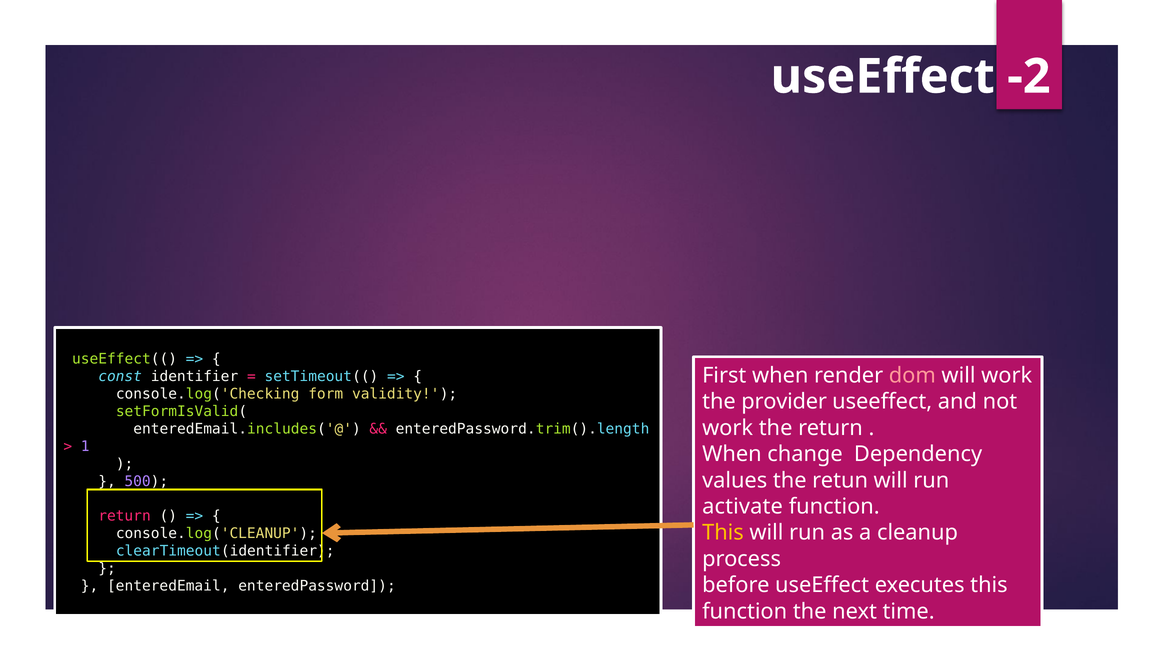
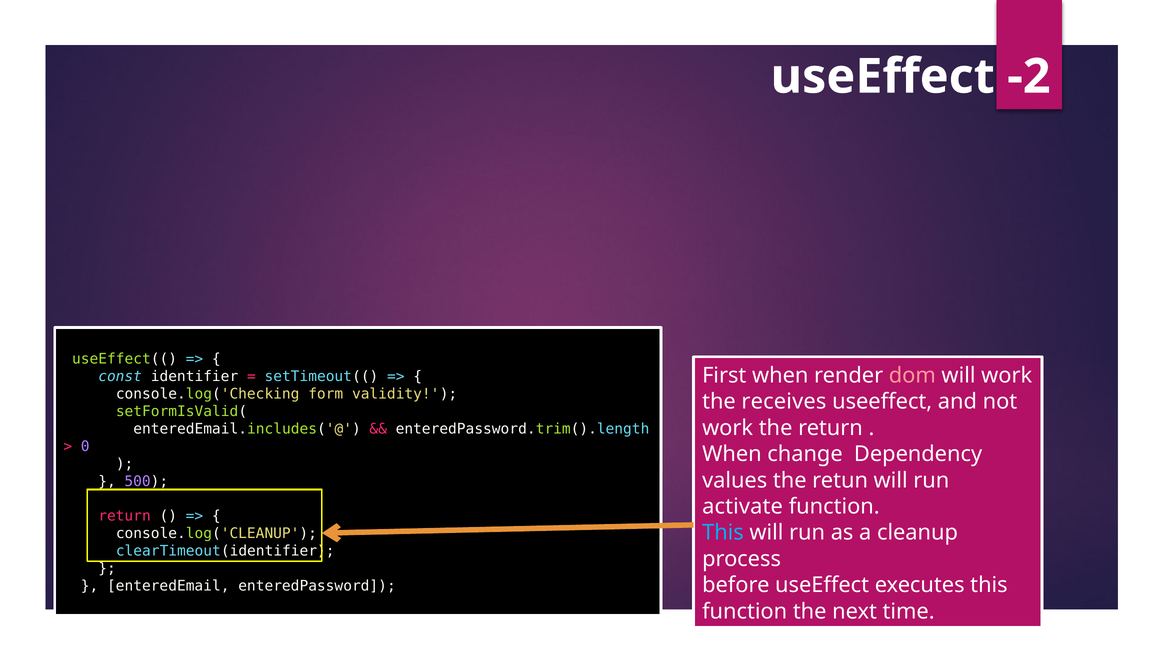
provider: provider -> receives (784, 402)
1: 1 -> 0 (85, 446)
This colour: yellow -> light blue (723, 533)
